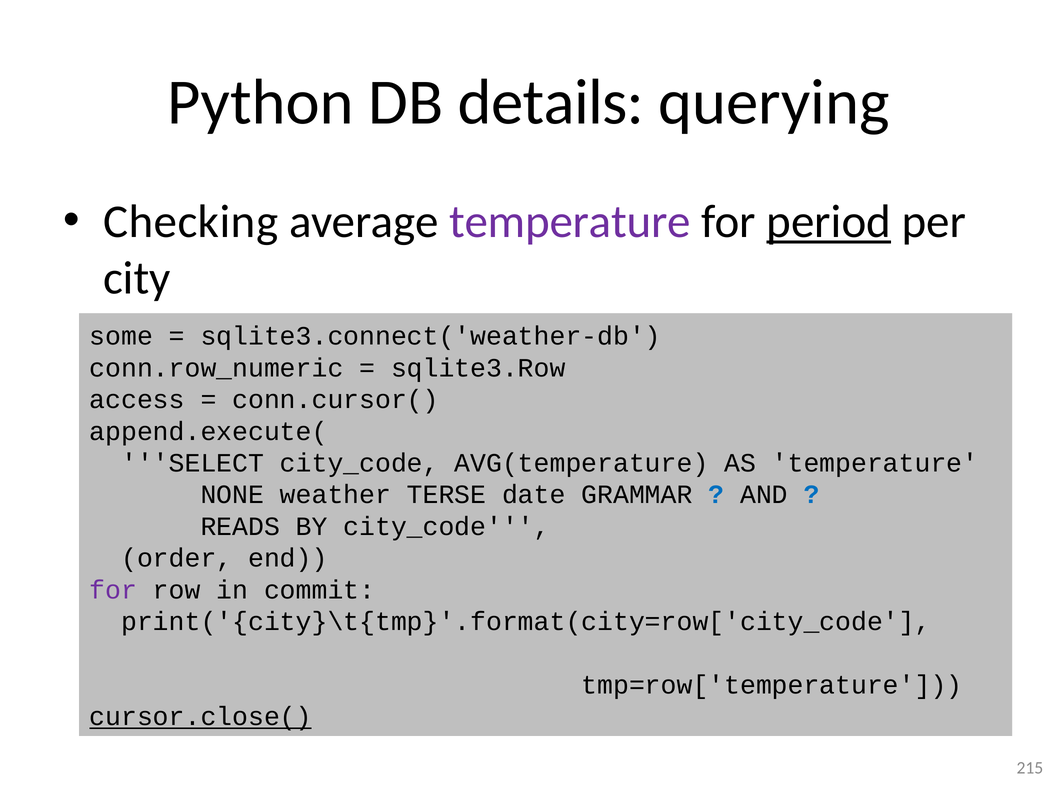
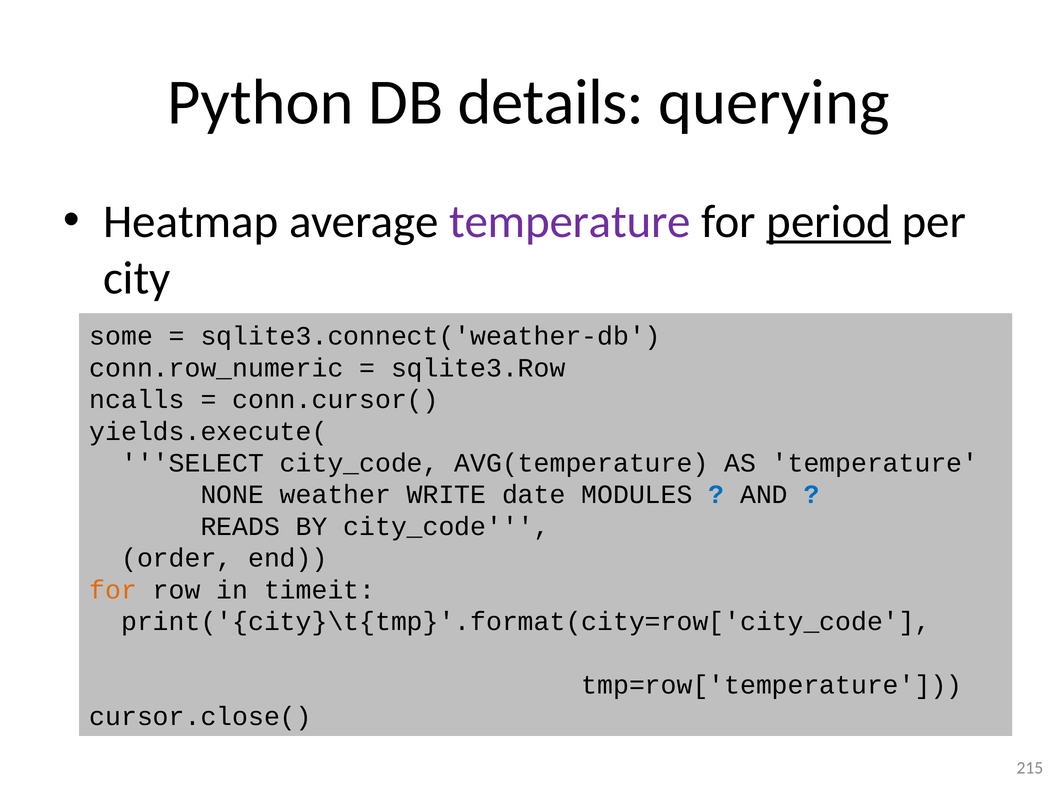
Checking: Checking -> Heatmap (191, 222)
access: access -> ncalls (137, 400)
append.execute(: append.execute( -> yields.execute( (208, 432)
TERSE: TERSE -> WRITE (447, 495)
GRAMMAR: GRAMMAR -> MODULES (637, 495)
for colour: purple -> orange (113, 590)
commit: commit -> timeit (320, 590)
cursor.close( underline: present -> none (201, 717)
